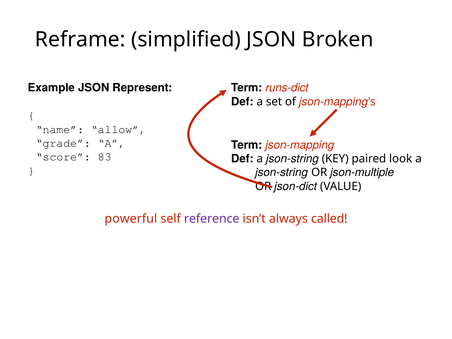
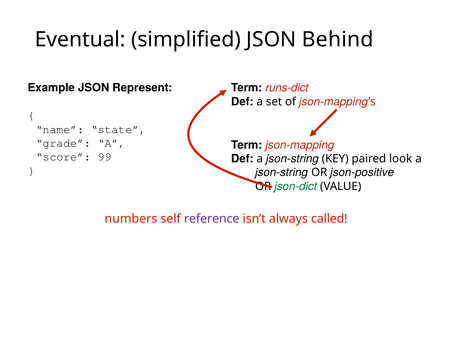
Reframe: Reframe -> Eventual (80, 39)
Broken: Broken -> Behind (338, 39)
allow: allow -> state (118, 129)
83: 83 -> 99 (105, 157)
json-multiple: json-multiple -> json-positive (362, 173)
json-dict colour: black -> green (296, 186)
powerful: powerful -> numbers (131, 219)
